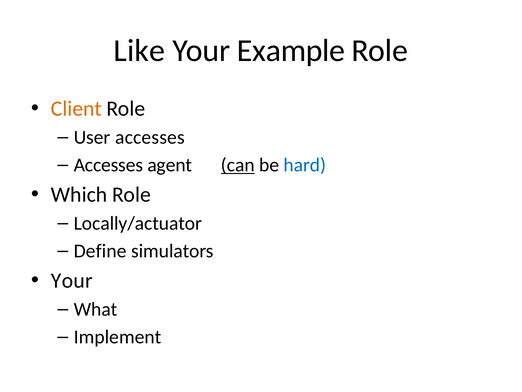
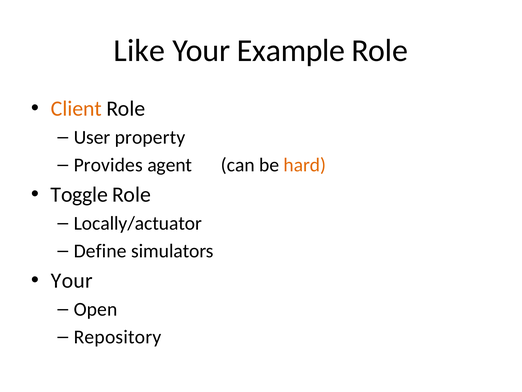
User accesses: accesses -> property (150, 137)
Accesses: Accesses -> Provides (108, 165)
can underline: present -> none (238, 165)
hard colour: blue -> orange (305, 165)
Which: Which -> Toggle (79, 194)
What: What -> Open (96, 309)
Implement: Implement -> Repository (118, 337)
